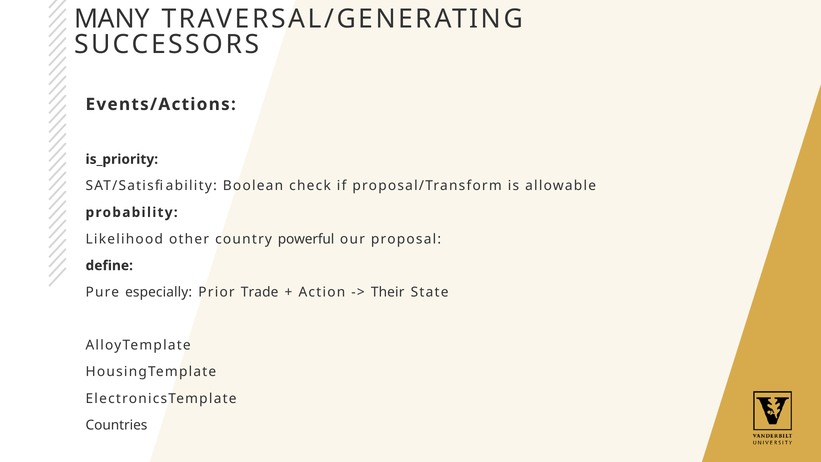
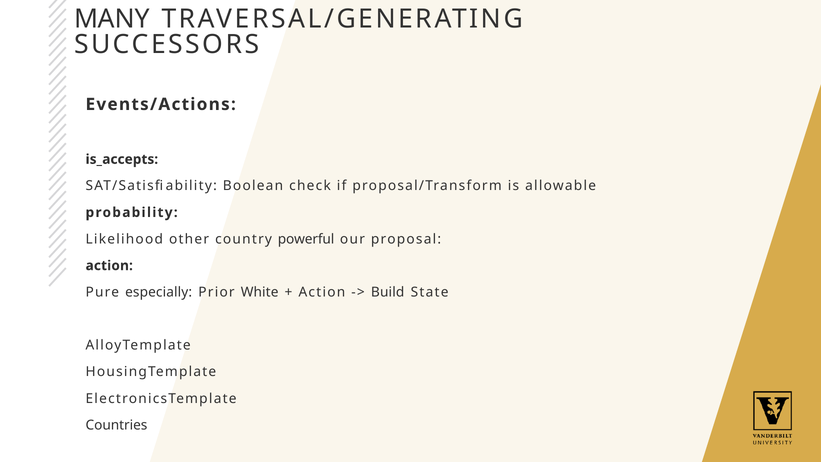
is_priority: is_priority -> is_accepts (122, 159)
define: define -> action (109, 266)
Trade: Trade -> White (260, 292)
Their: Their -> Build (388, 292)
